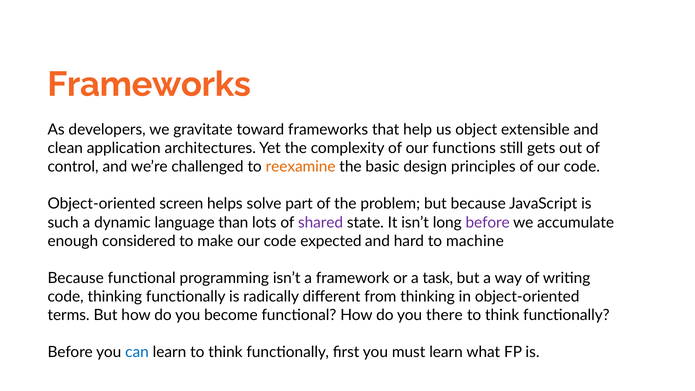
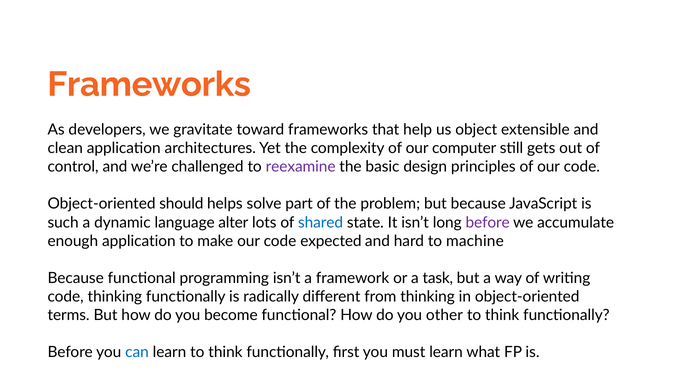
functions: functions -> computer (464, 148)
reexamine colour: orange -> purple (301, 167)
screen: screen -> should (181, 204)
than: than -> alter (233, 222)
shared colour: purple -> blue (321, 222)
enough considered: considered -> application (139, 241)
there: there -> other (444, 315)
